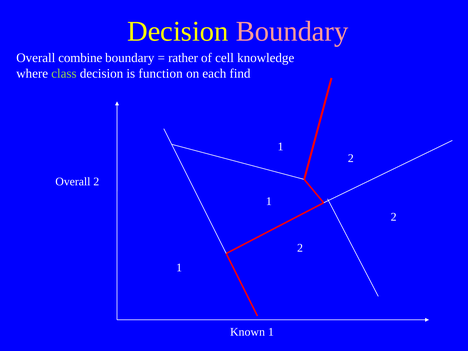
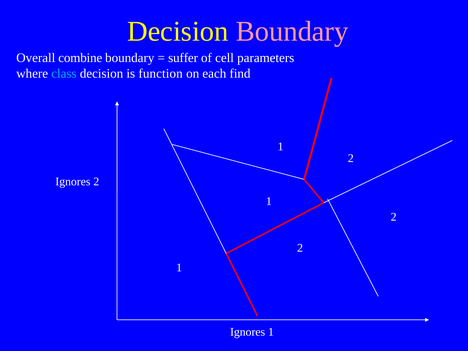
rather: rather -> suffer (183, 58)
knowledge: knowledge -> parameters (266, 58)
class colour: light green -> light blue (64, 73)
Overall: Overall -> Ignores (73, 182)
Known: Known -> Ignores (248, 332)
